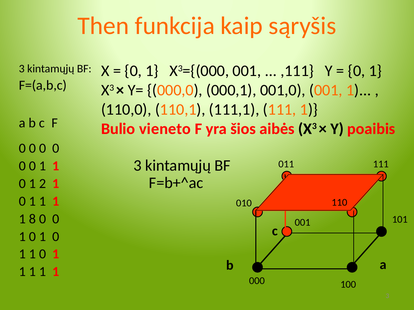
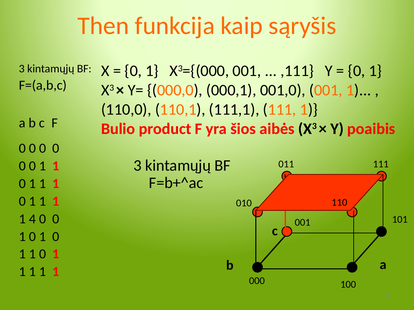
vieneto: vieneto -> product (165, 129)
2: 2 -> 1 (42, 184)
8: 8 -> 4 (32, 219)
